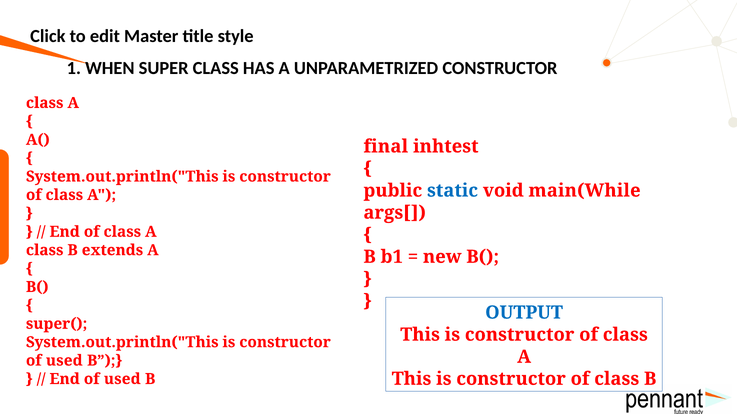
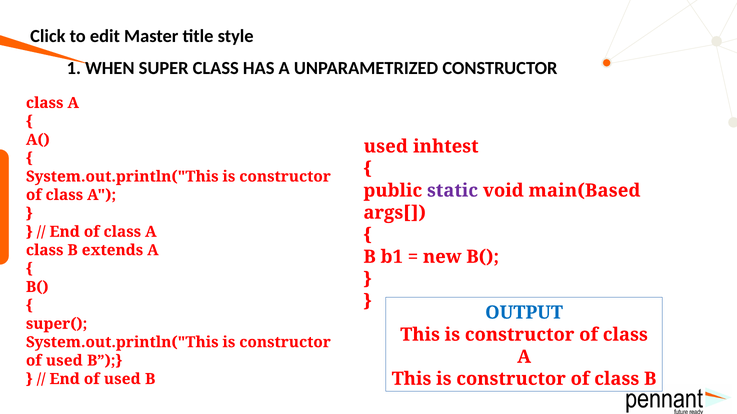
final: final -> used (386, 147)
static colour: blue -> purple (453, 191)
main(While: main(While -> main(Based (585, 191)
